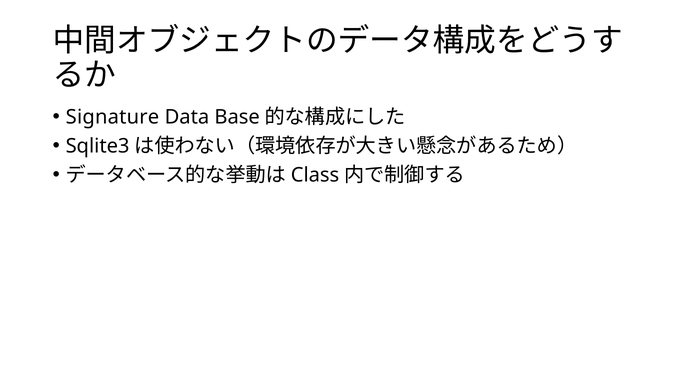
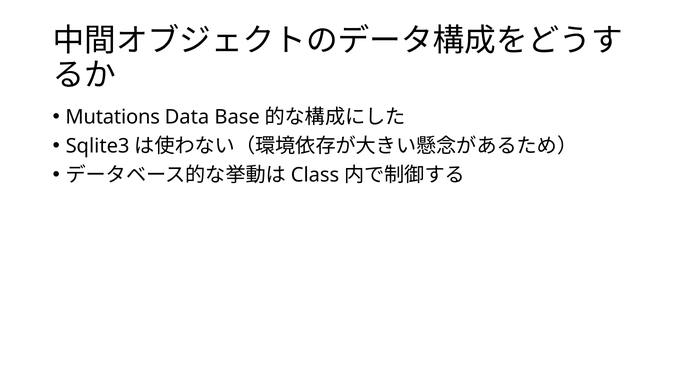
Signature: Signature -> Mutations (113, 117)
